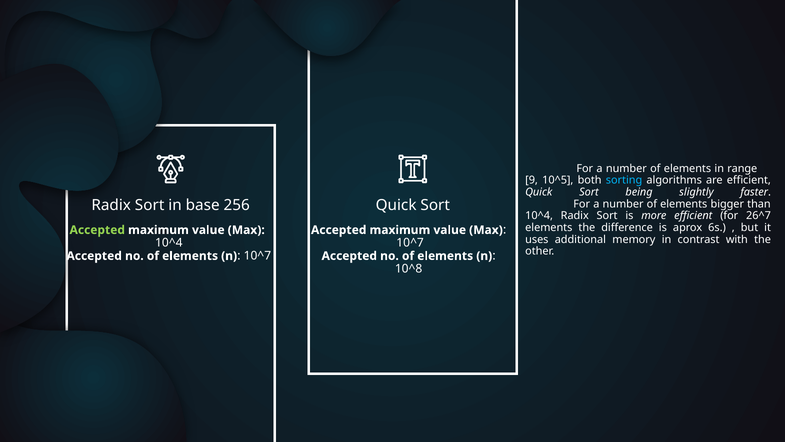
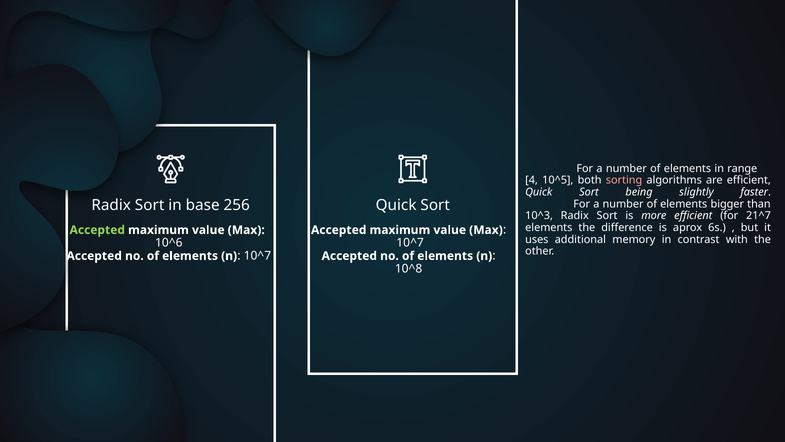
9: 9 -> 4 (532, 180)
sorting colour: light blue -> pink (624, 180)
10^4: 10^4 -> 10^3 (539, 216)
26^7: 26^7 -> 21^7 (758, 216)
10^4: 10^4 -> 10^6 (169, 243)
